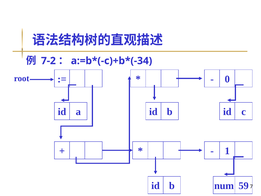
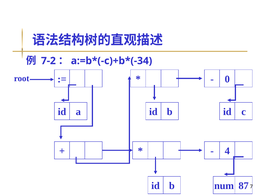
1: 1 -> 4 (227, 151)
59: 59 -> 87 (244, 186)
